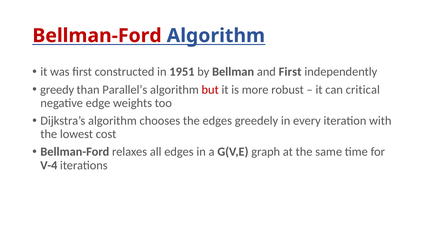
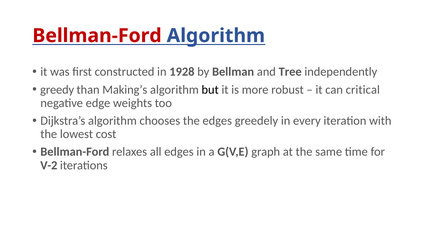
1951: 1951 -> 1928 (182, 72)
and First: First -> Tree (290, 72)
Parallel’s: Parallel’s -> Making’s (125, 90)
but colour: red -> black (210, 90)
V-4: V-4 -> V-2 (49, 165)
